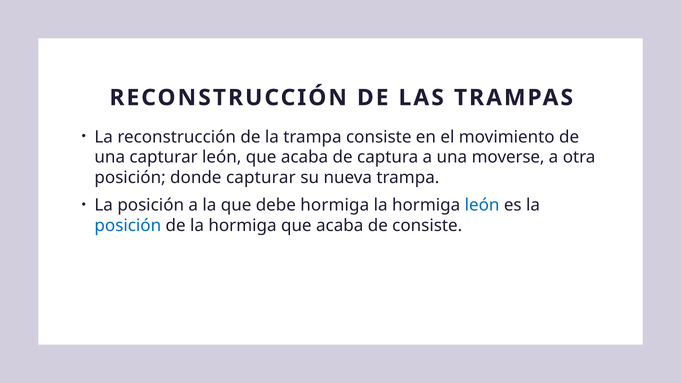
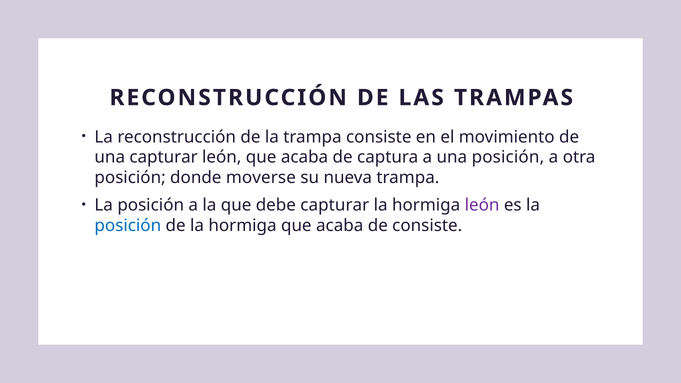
una moverse: moverse -> posición (508, 157)
donde capturar: capturar -> moverse (261, 178)
debe hormiga: hormiga -> capturar (335, 205)
león colour: blue -> purple (482, 205)
